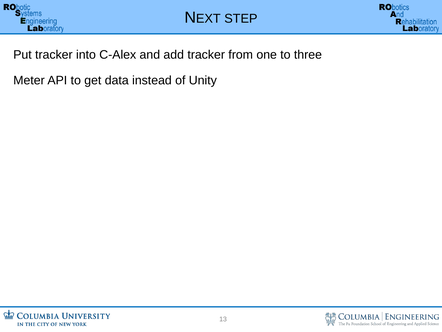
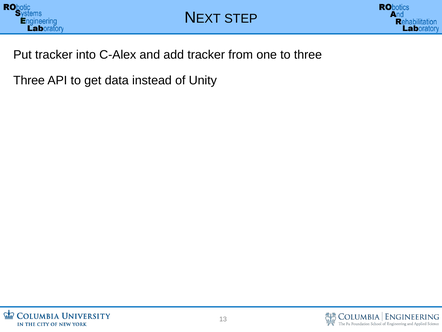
Meter: Meter -> Three (29, 80)
